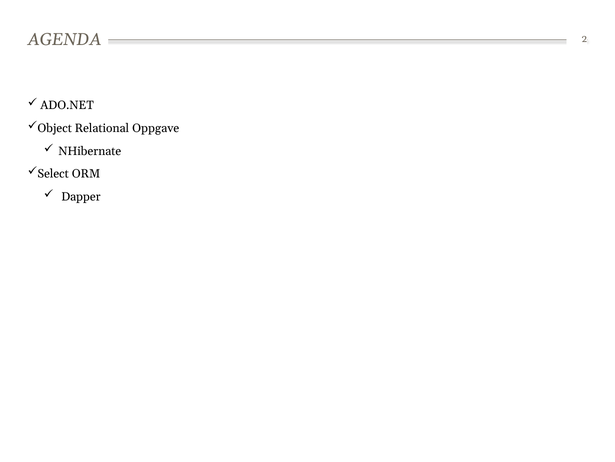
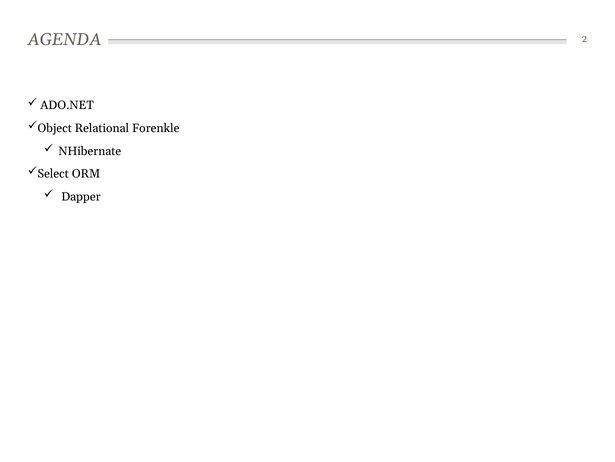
Oppgave: Oppgave -> Forenkle (156, 128)
